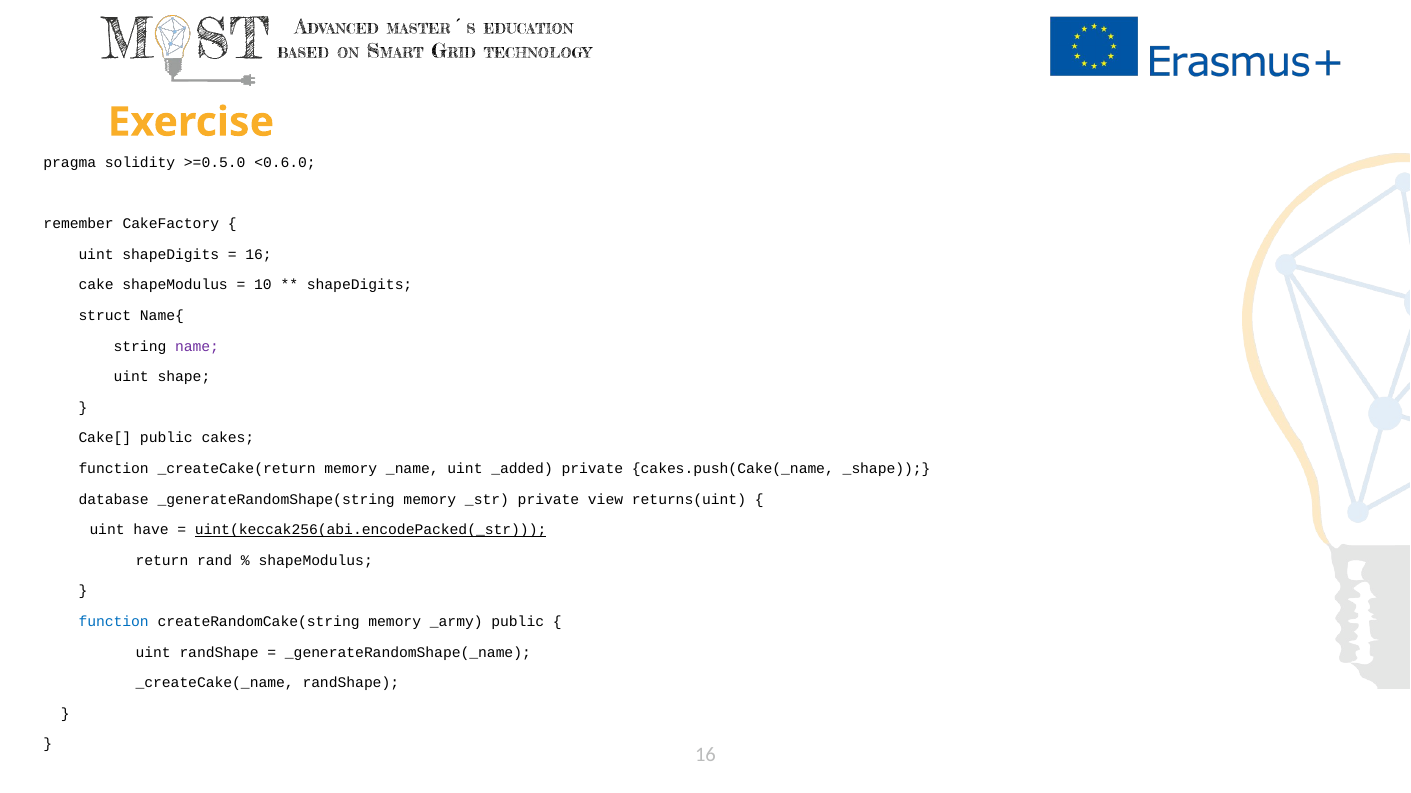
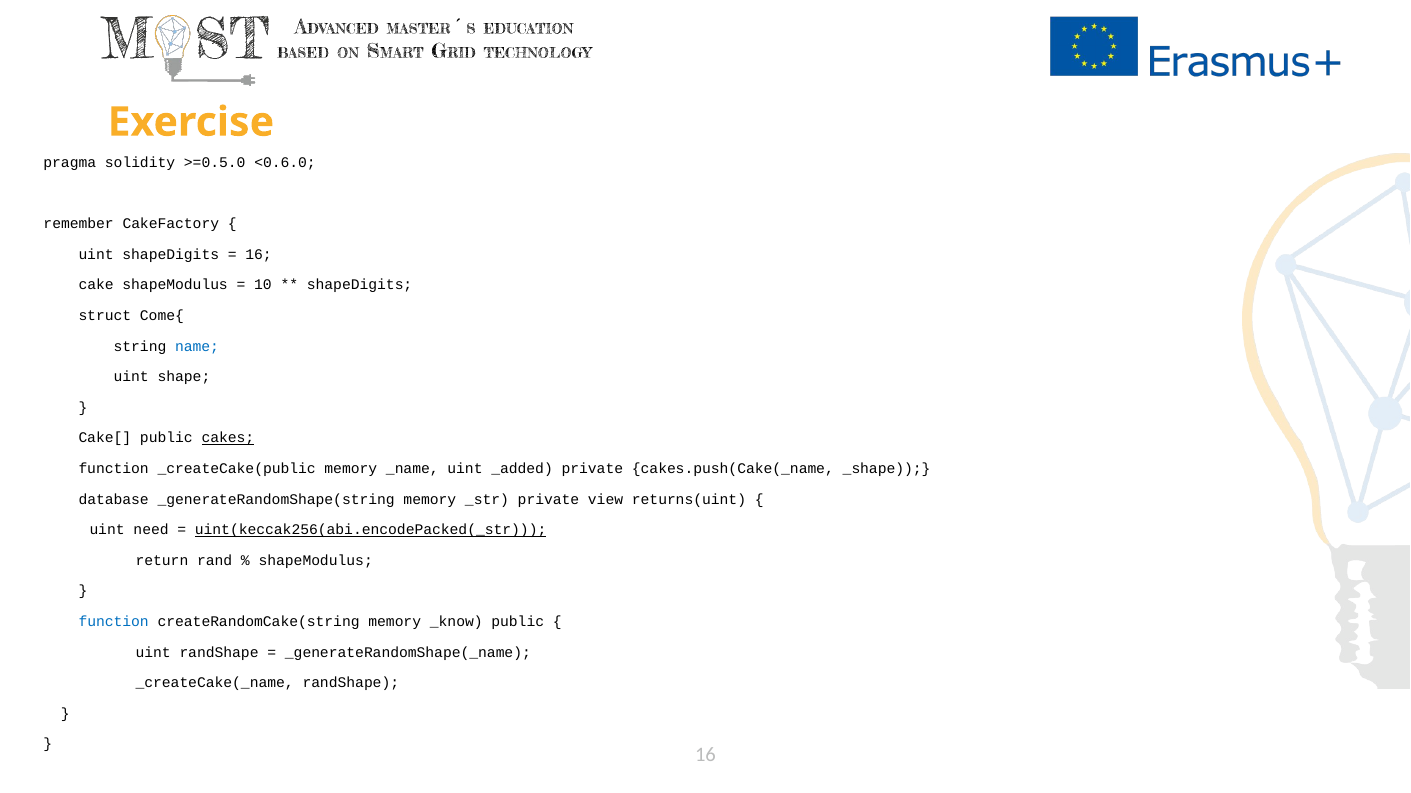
Name{: Name{ -> Come{ (162, 316)
name colour: purple -> blue (197, 347)
cakes underline: none -> present (228, 438)
_createCake(return: _createCake(return -> _createCake(public (237, 469)
have: have -> need (151, 530)
_army: _army -> _know (456, 622)
